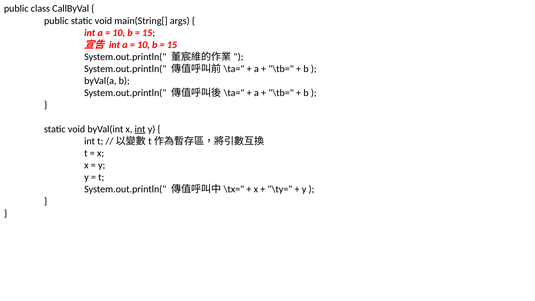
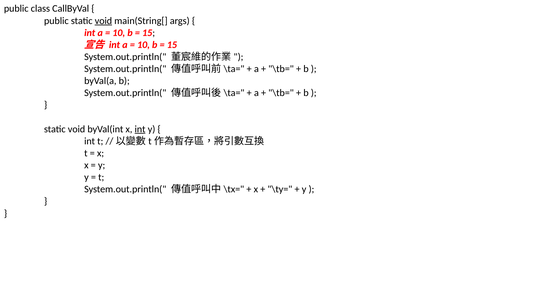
void underline: none -> present (103, 21)
